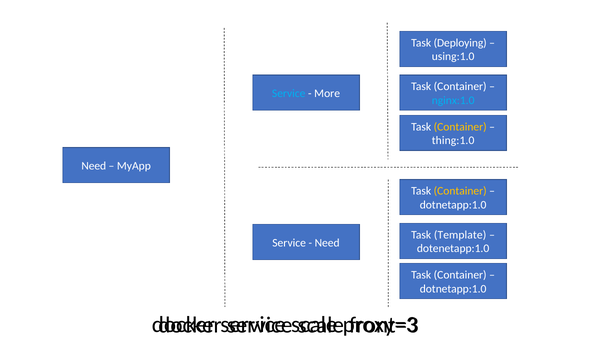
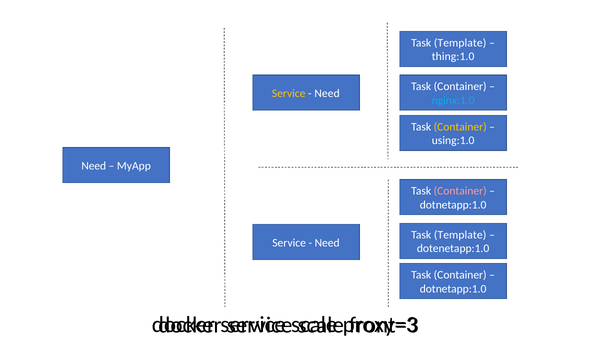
Deploying: Deploying -> Template (460, 43)
using:1.0: using:1.0 -> thing:1.0 (453, 57)
Service colour: light blue -> yellow (289, 93)
More: More -> Need (327, 93)
thing:1.0: thing:1.0 -> using:1.0 (453, 141)
Container colour: yellow -> pink (460, 191)
